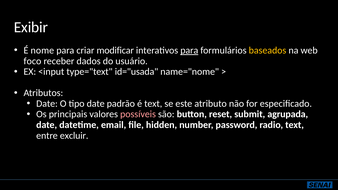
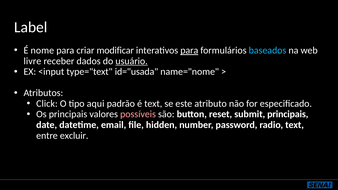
Exibir: Exibir -> Label (31, 27)
baseados colour: yellow -> light blue (268, 50)
foco: foco -> livre (32, 61)
usuário underline: none -> present (132, 61)
Date: Date -> Click (47, 104)
tipo date: date -> aqui (96, 104)
submit agrupada: agrupada -> principais (288, 114)
